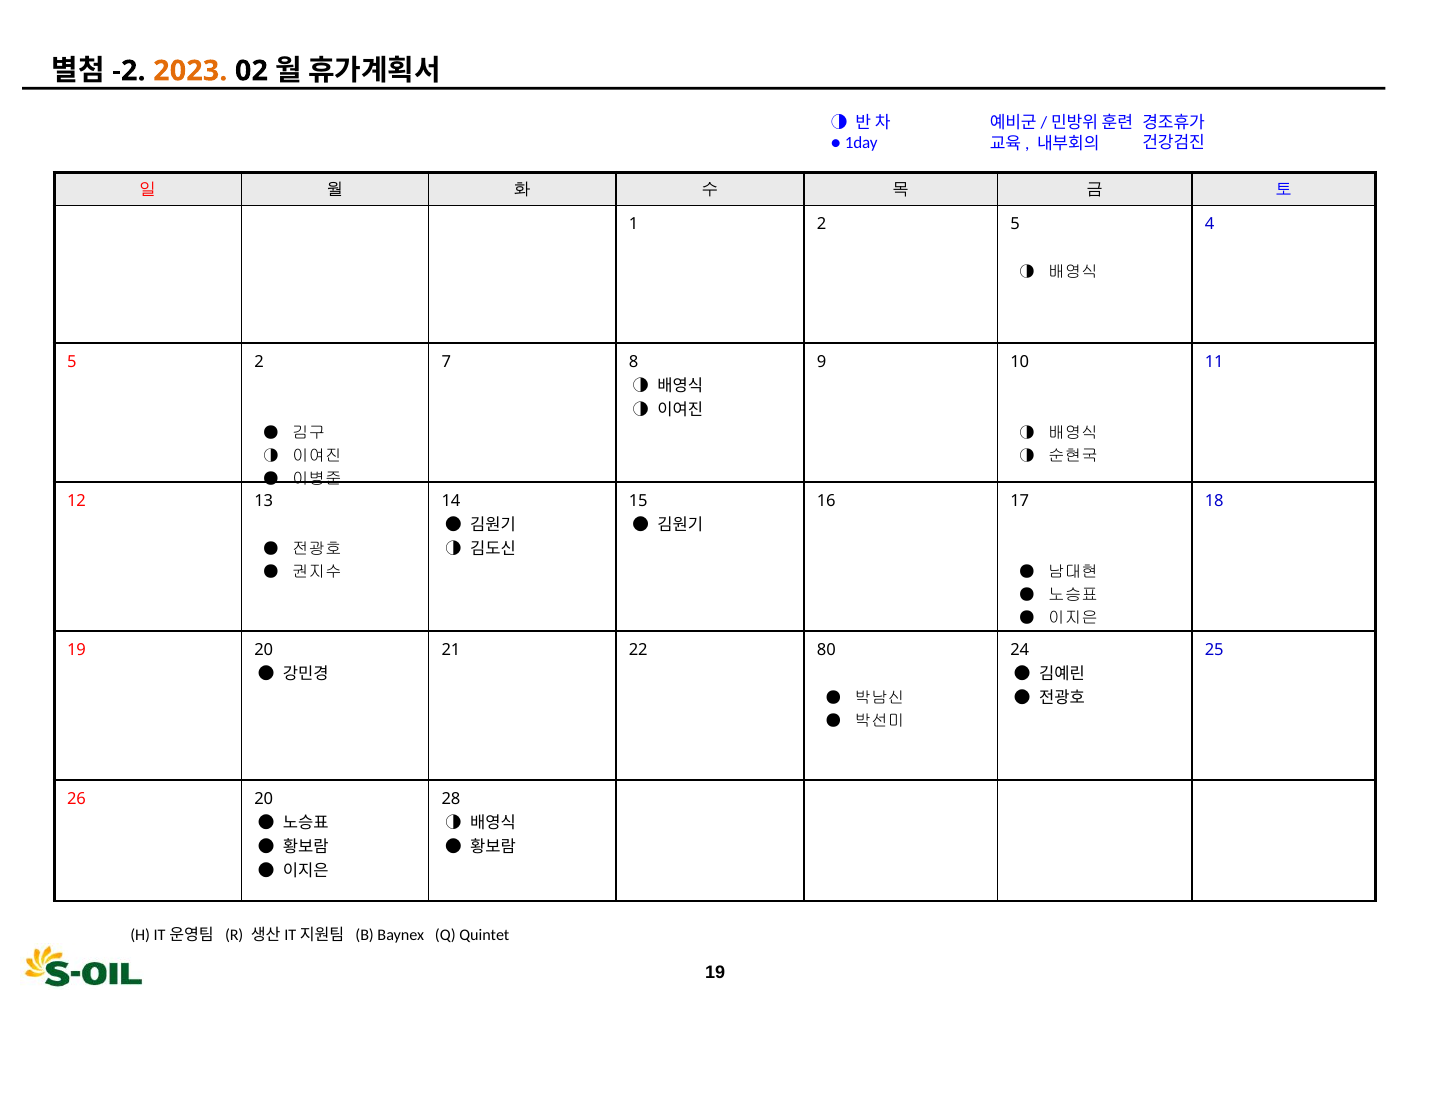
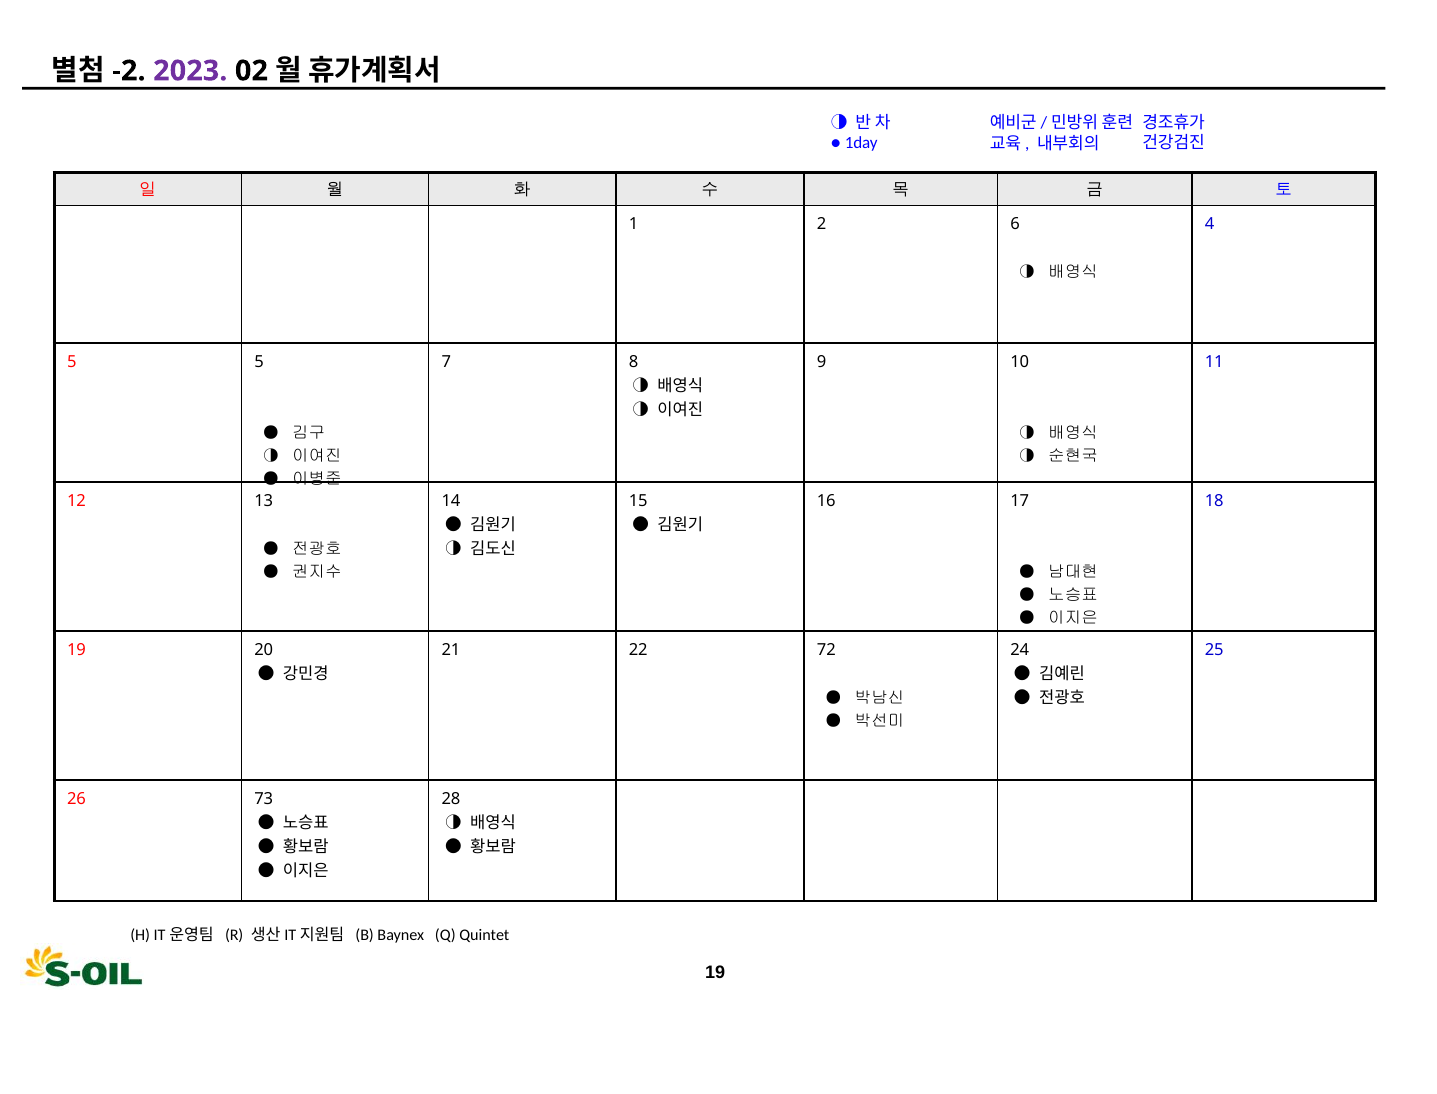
2023 colour: orange -> purple (190, 71)
2 5: 5 -> 6 (1015, 224)
5 2: 2 -> 5 (259, 362)
80: 80 -> 72 (826, 650)
26 20: 20 -> 73 (264, 799)
